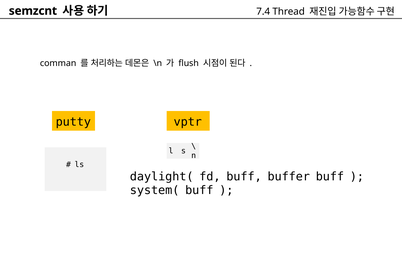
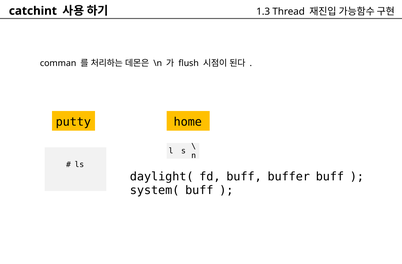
semzcnt: semzcnt -> catchint (33, 11)
7.4: 7.4 -> 1.3 (263, 11)
vptr: vptr -> home (188, 122)
